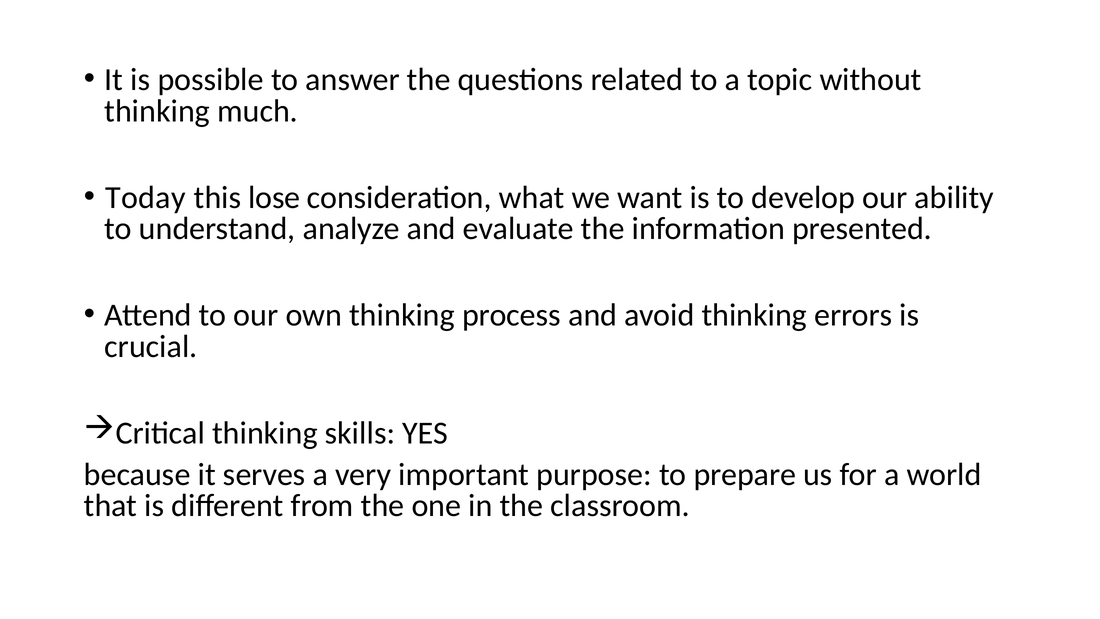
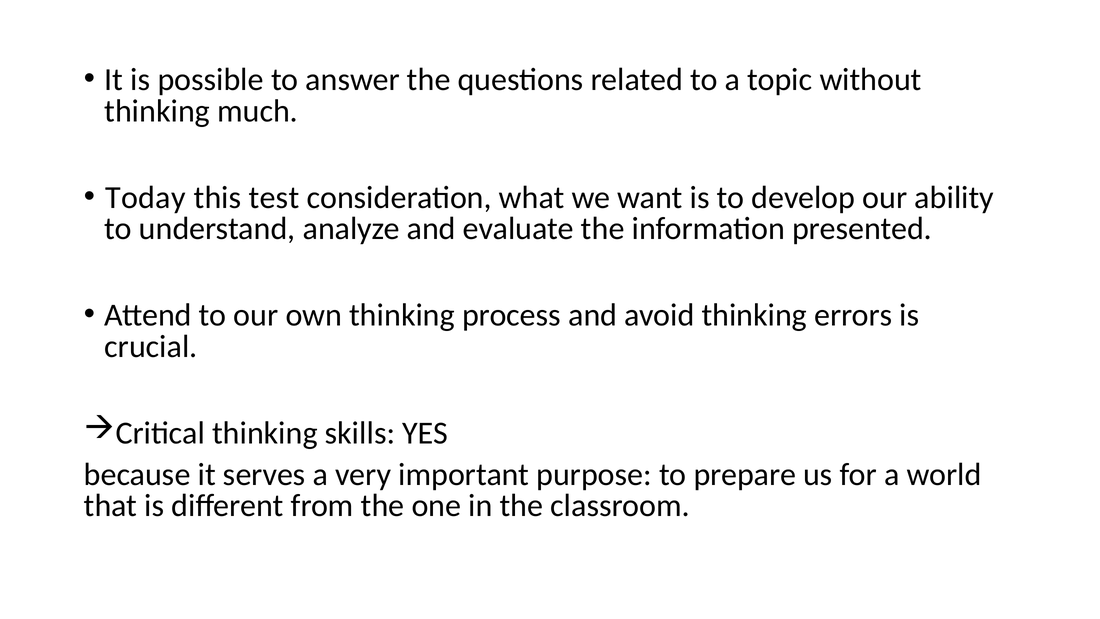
lose: lose -> test (274, 197)
